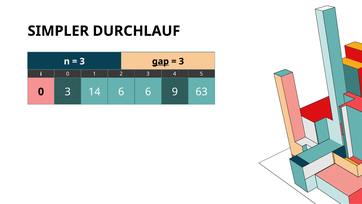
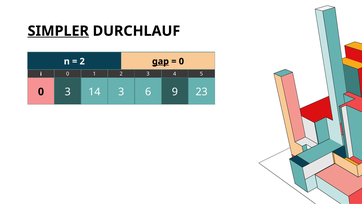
SIMPLER underline: none -> present (58, 31)
3: 3 -> 2 (82, 61)
3: 3 -> 0 (181, 61)
14 6: 6 -> 3 (121, 92)
63: 63 -> 23 (202, 92)
